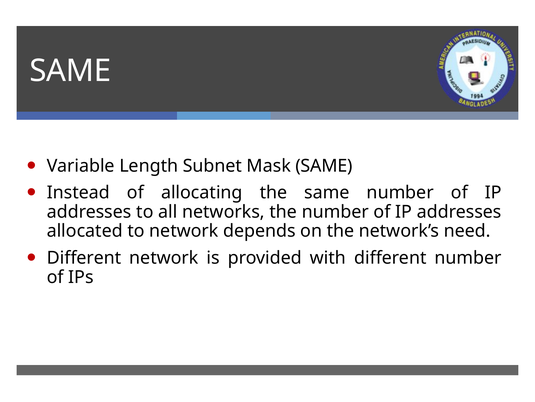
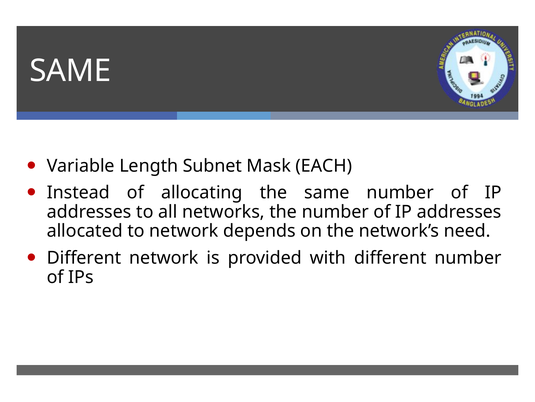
Mask SAME: SAME -> EACH (324, 165)
